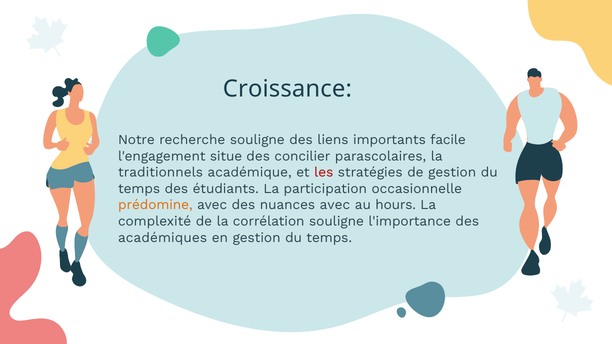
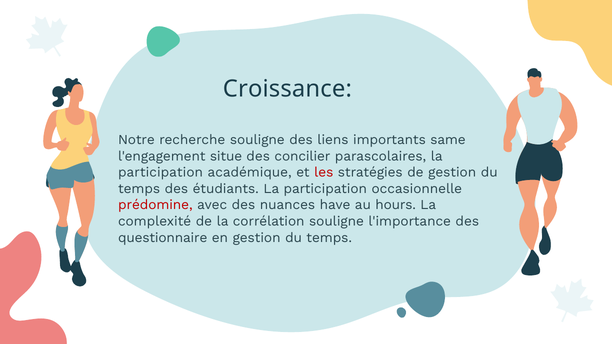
facile: facile -> same (448, 140)
traditionnels: traditionnels -> participation (161, 172)
prédomine colour: orange -> red (155, 205)
nuances avec: avec -> have (335, 205)
académiques: académiques -> questionnaire (163, 238)
